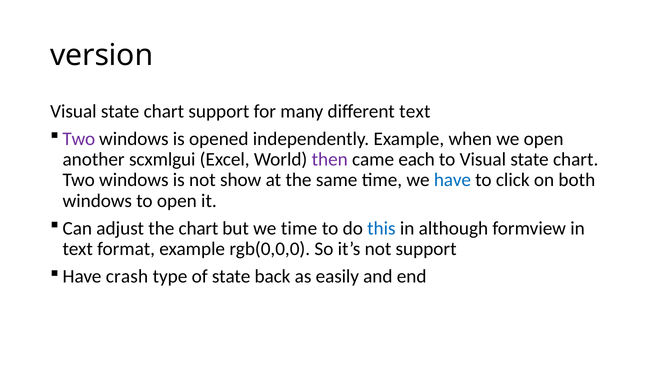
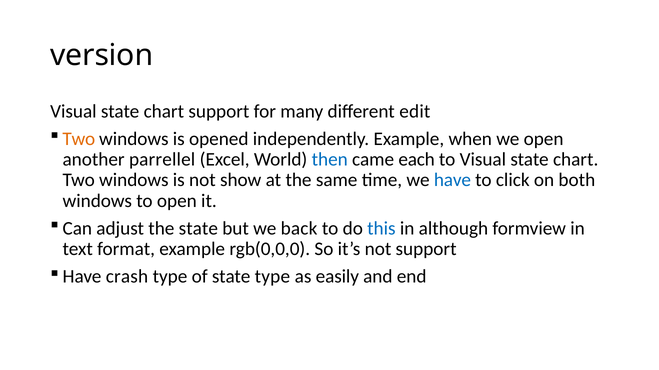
different text: text -> edit (415, 111)
Two colour: purple -> orange (79, 139)
scxmlgui: scxmlgui -> parrellel (162, 160)
then colour: purple -> blue (330, 160)
the chart: chart -> state (198, 229)
we time: time -> back (299, 229)
state back: back -> type (272, 277)
